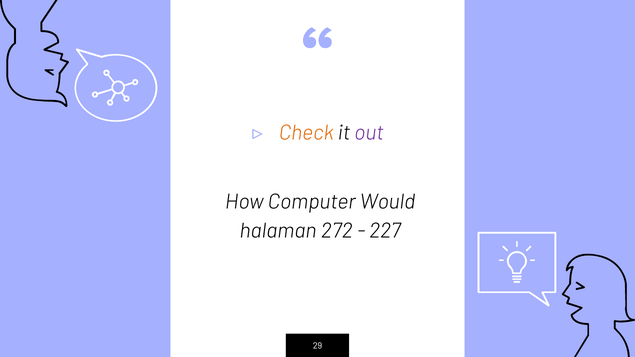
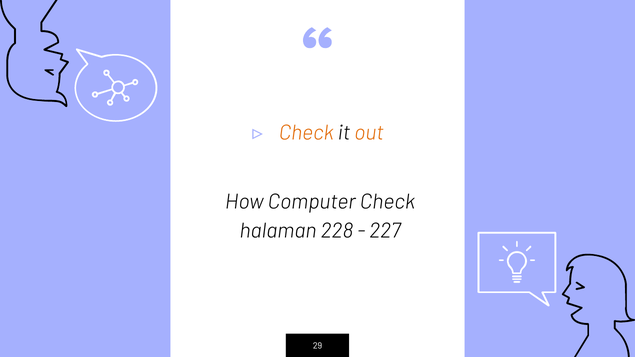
out colour: purple -> orange (369, 133)
Computer Would: Would -> Check (387, 202)
272: 272 -> 228 (337, 231)
